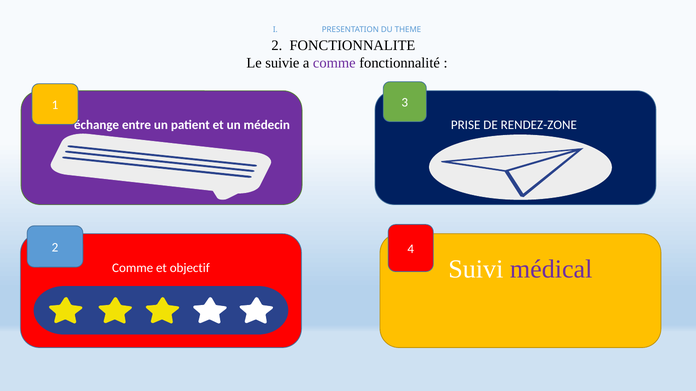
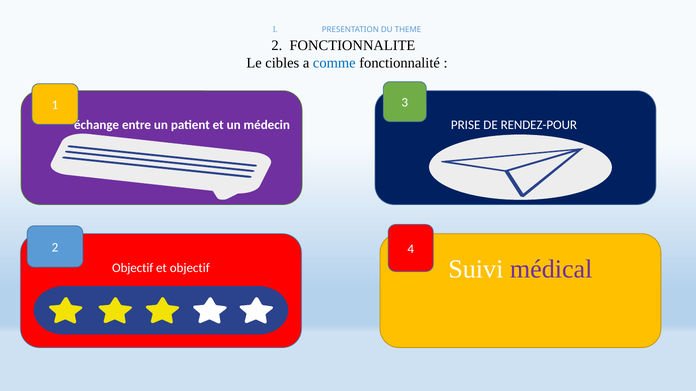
suivie: suivie -> cibles (282, 63)
comme colour: purple -> blue (334, 63)
RENDEZ-ZONE: RENDEZ-ZONE -> RENDEZ-POUR (539, 125)
Comme: Comme -> Objectif (133, 268)
